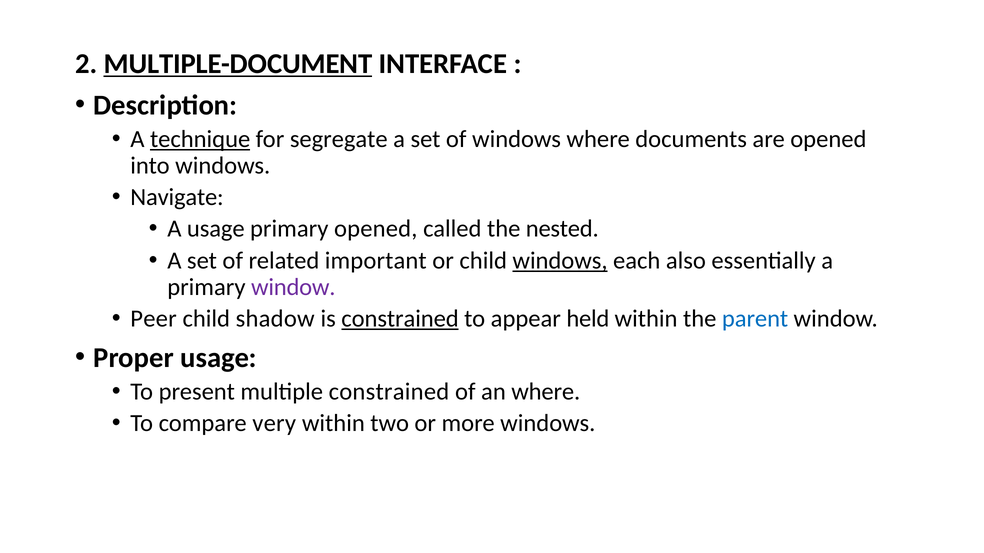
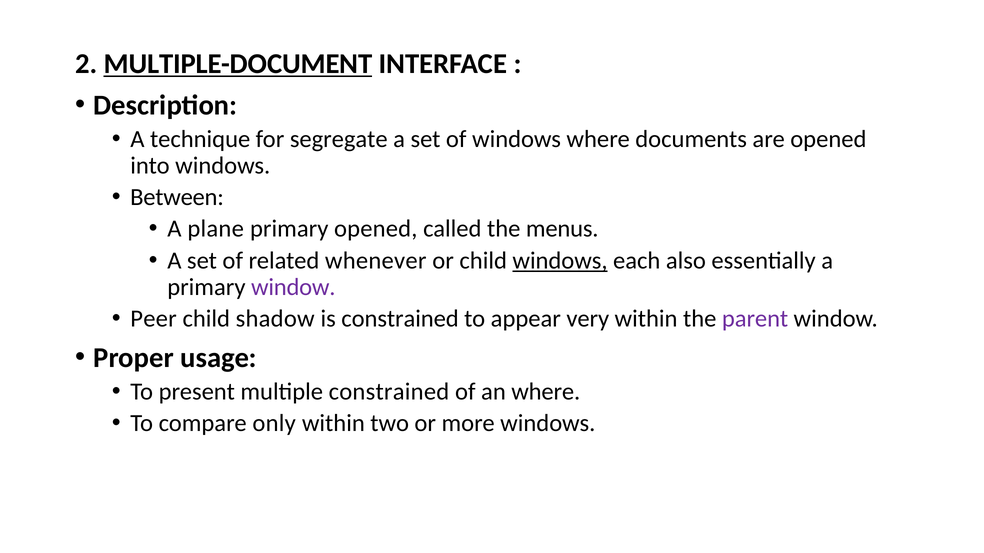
technique underline: present -> none (200, 139)
Navigate: Navigate -> Between (177, 197)
A usage: usage -> plane (216, 229)
nested: nested -> menus (562, 229)
important: important -> whenever (376, 261)
constrained underline: present -> none (400, 319)
held: held -> very (588, 319)
parent colour: blue -> purple (755, 319)
very: very -> only (274, 424)
